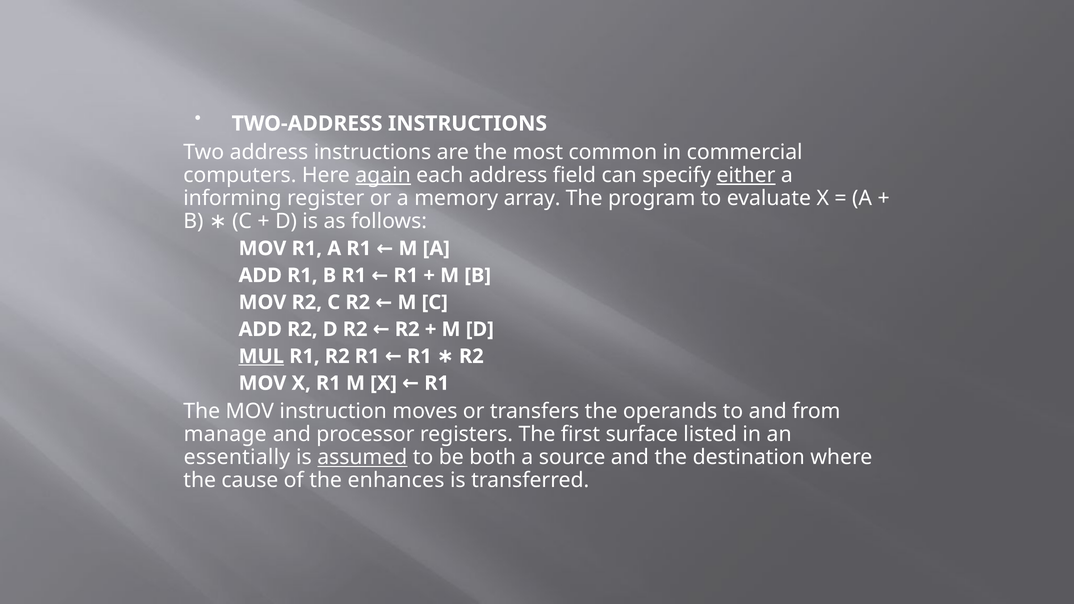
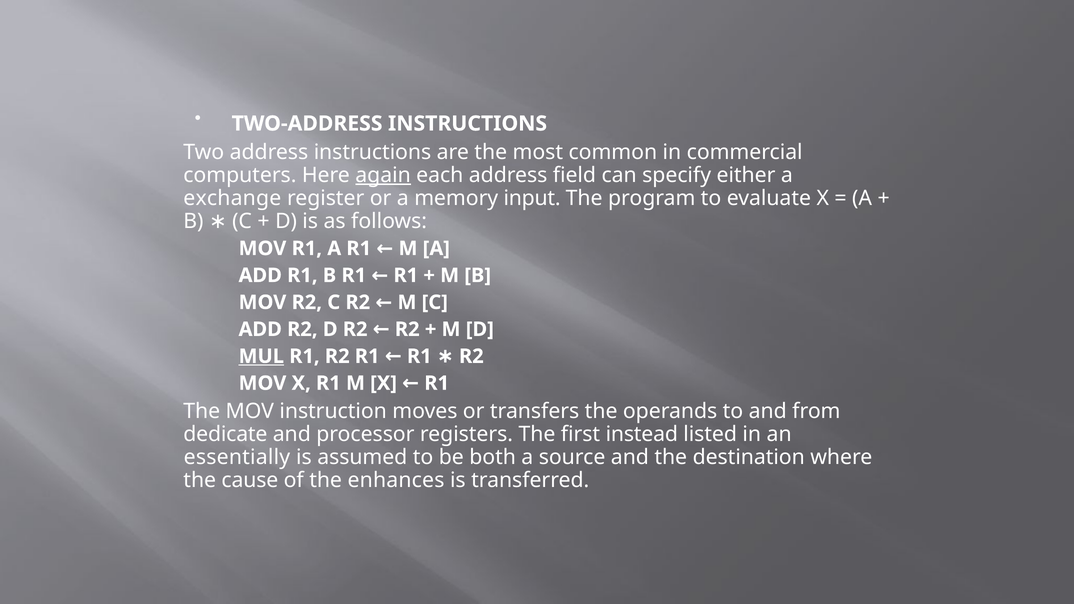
either underline: present -> none (746, 175)
informing: informing -> exchange (232, 198)
array: array -> input (532, 198)
manage: manage -> dedicate (225, 434)
surface: surface -> instead (642, 434)
assumed underline: present -> none (362, 457)
